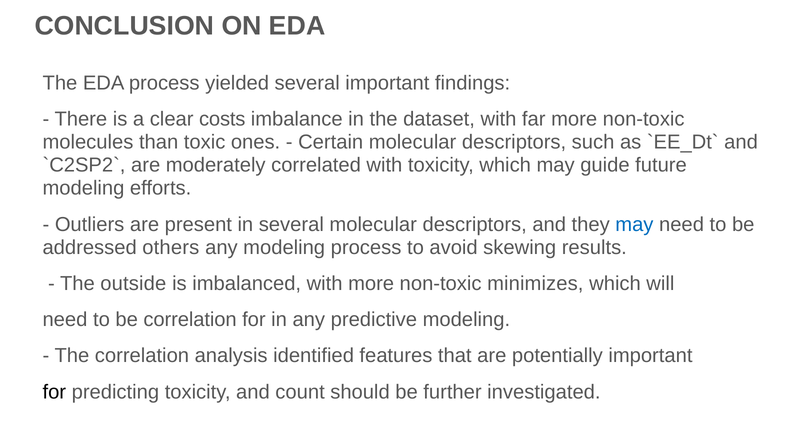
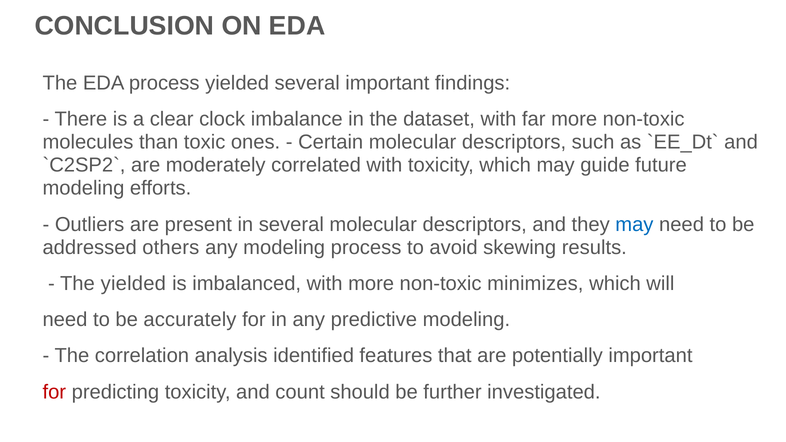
costs: costs -> clock (222, 119)
The outside: outside -> yielded (133, 284)
be correlation: correlation -> accurately (190, 320)
for colour: black -> red (54, 392)
